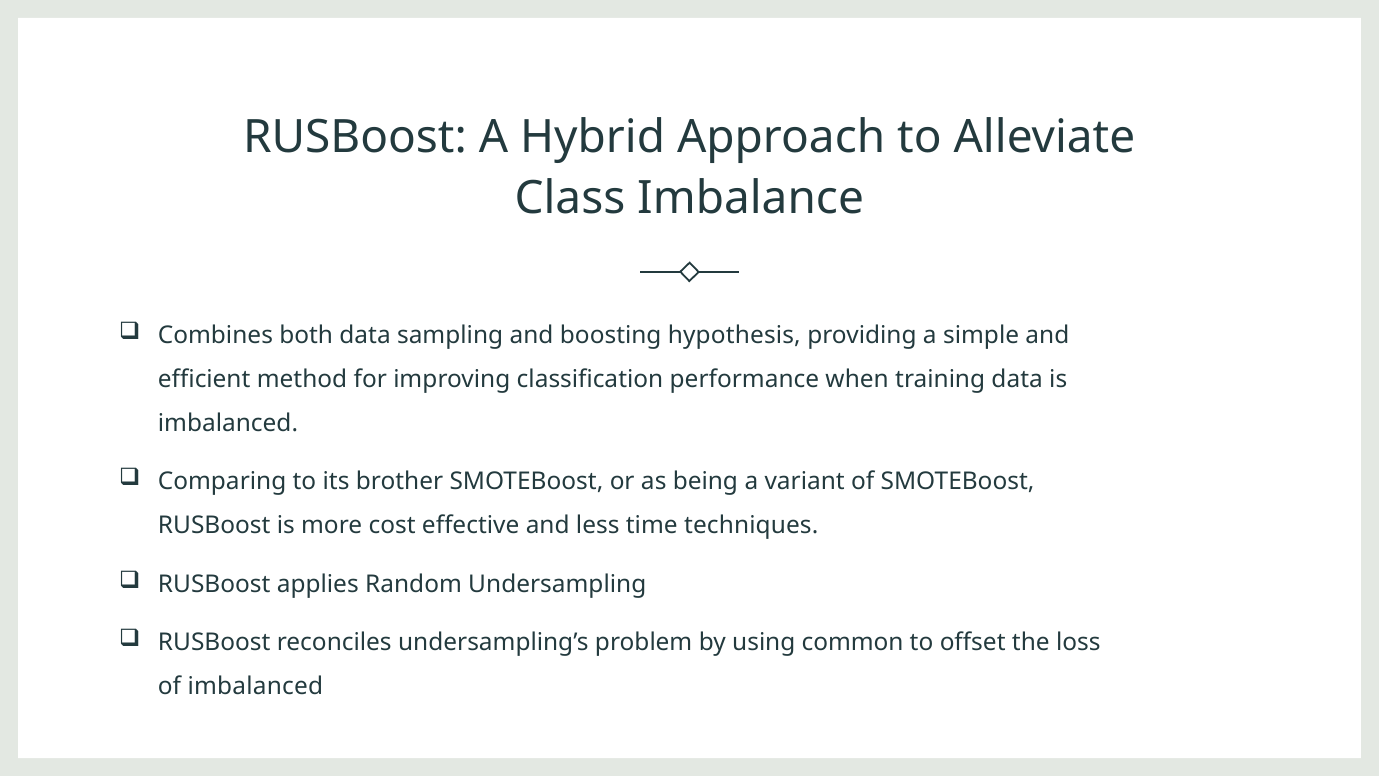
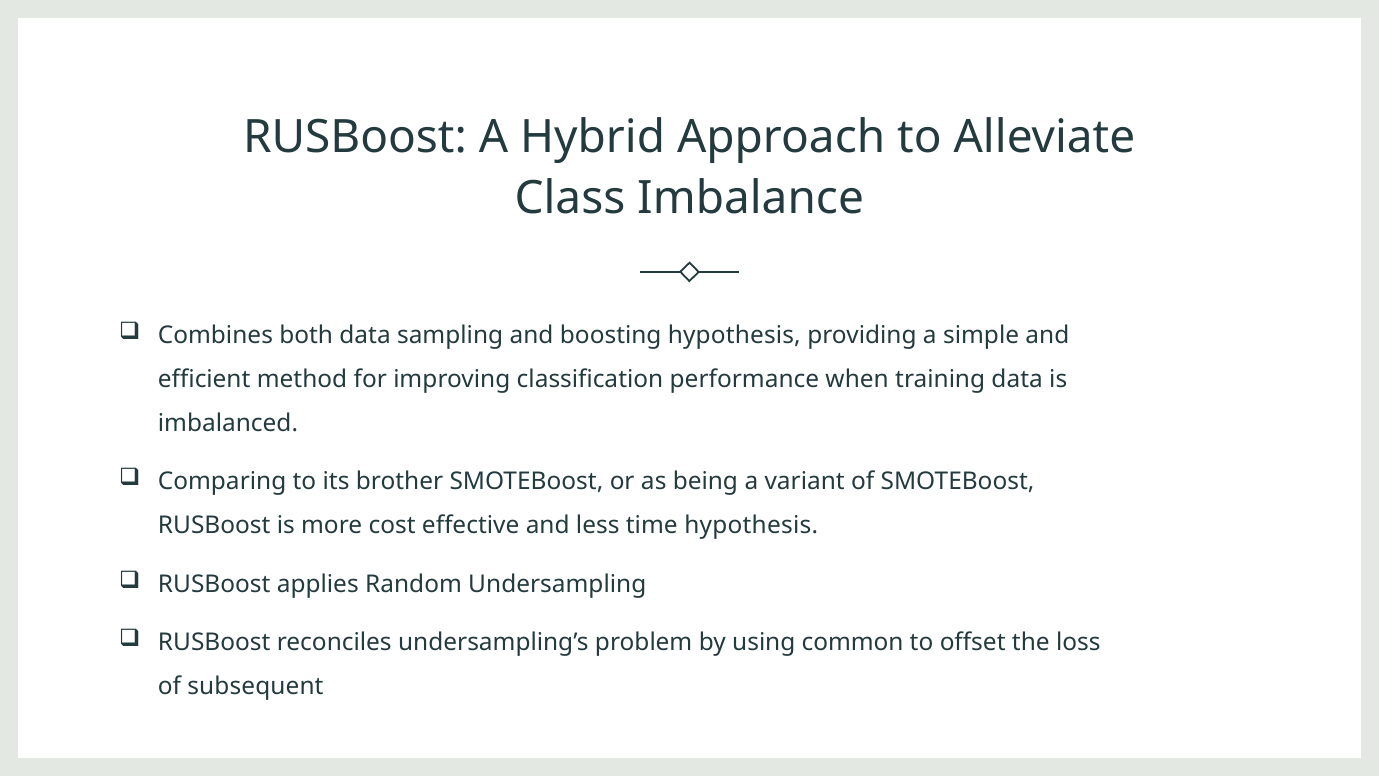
time techniques: techniques -> hypothesis (751, 525)
of imbalanced: imbalanced -> subsequent (255, 686)
